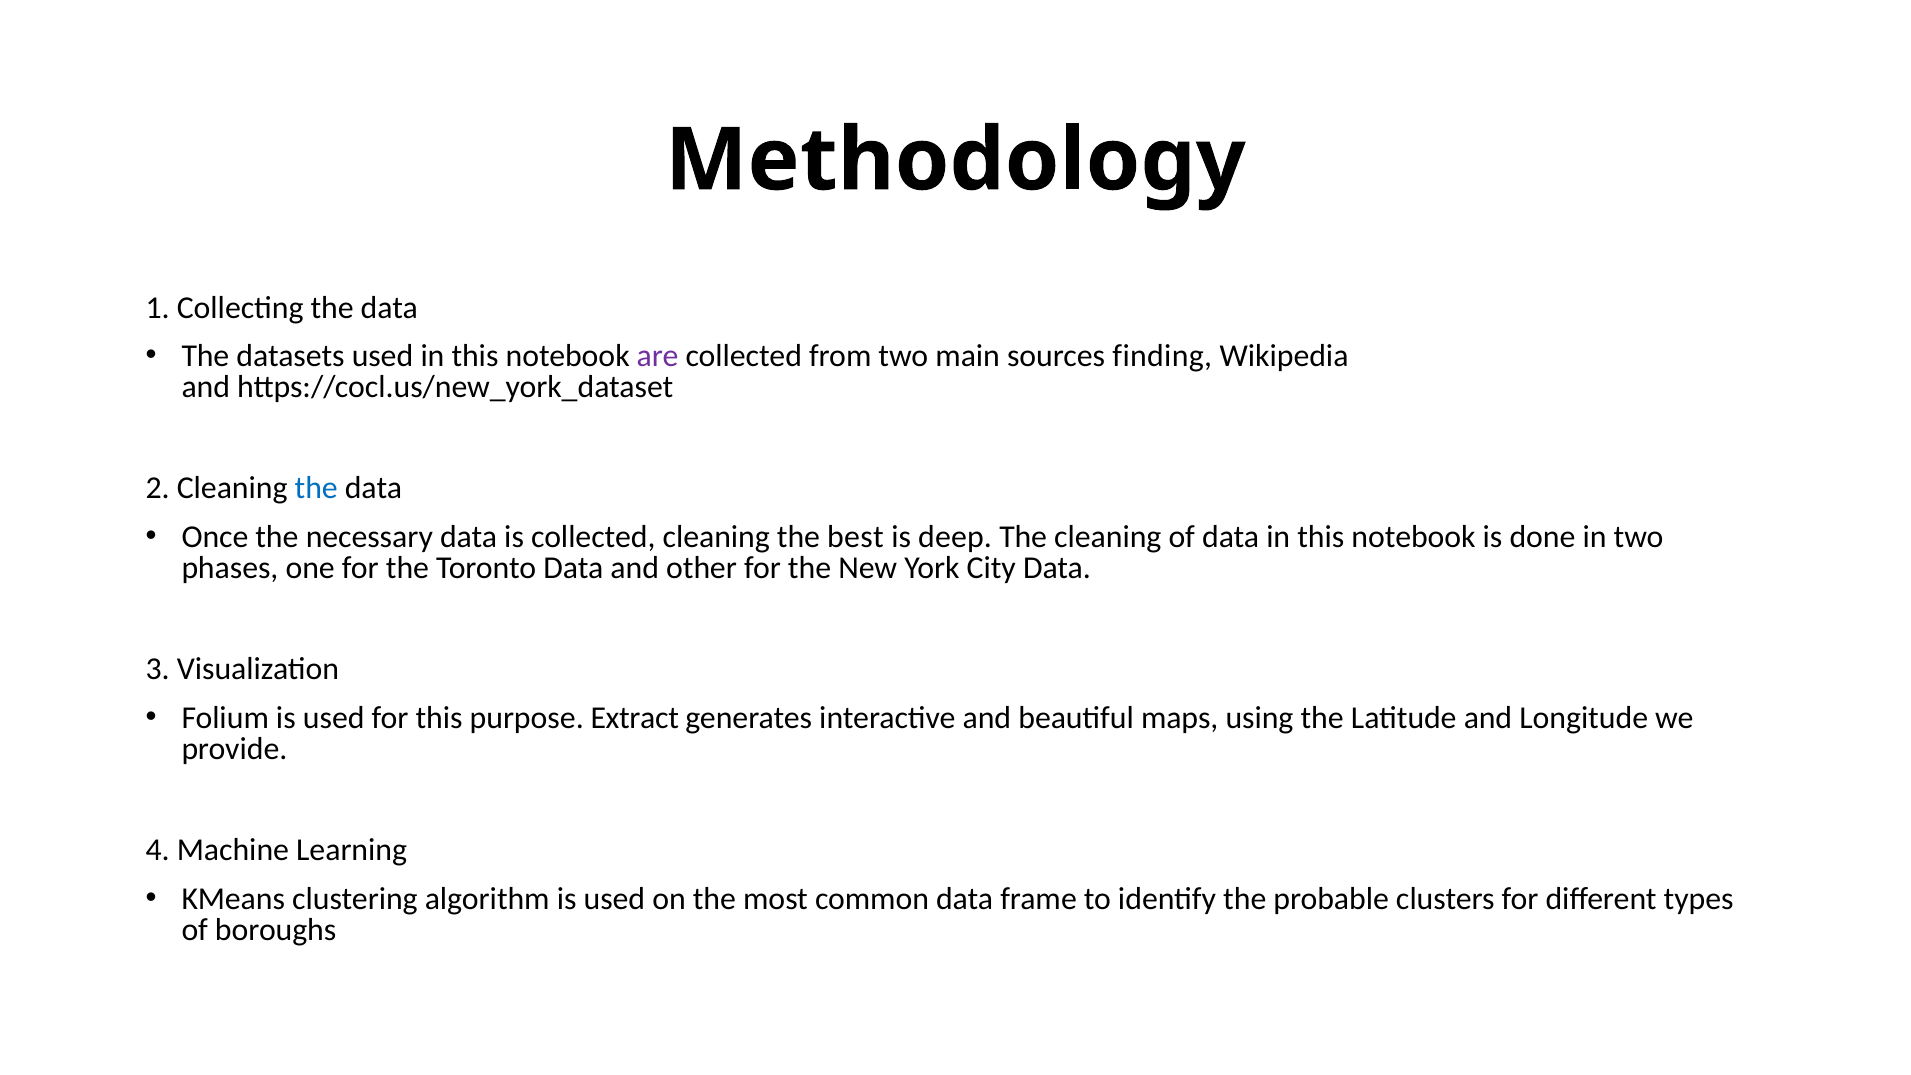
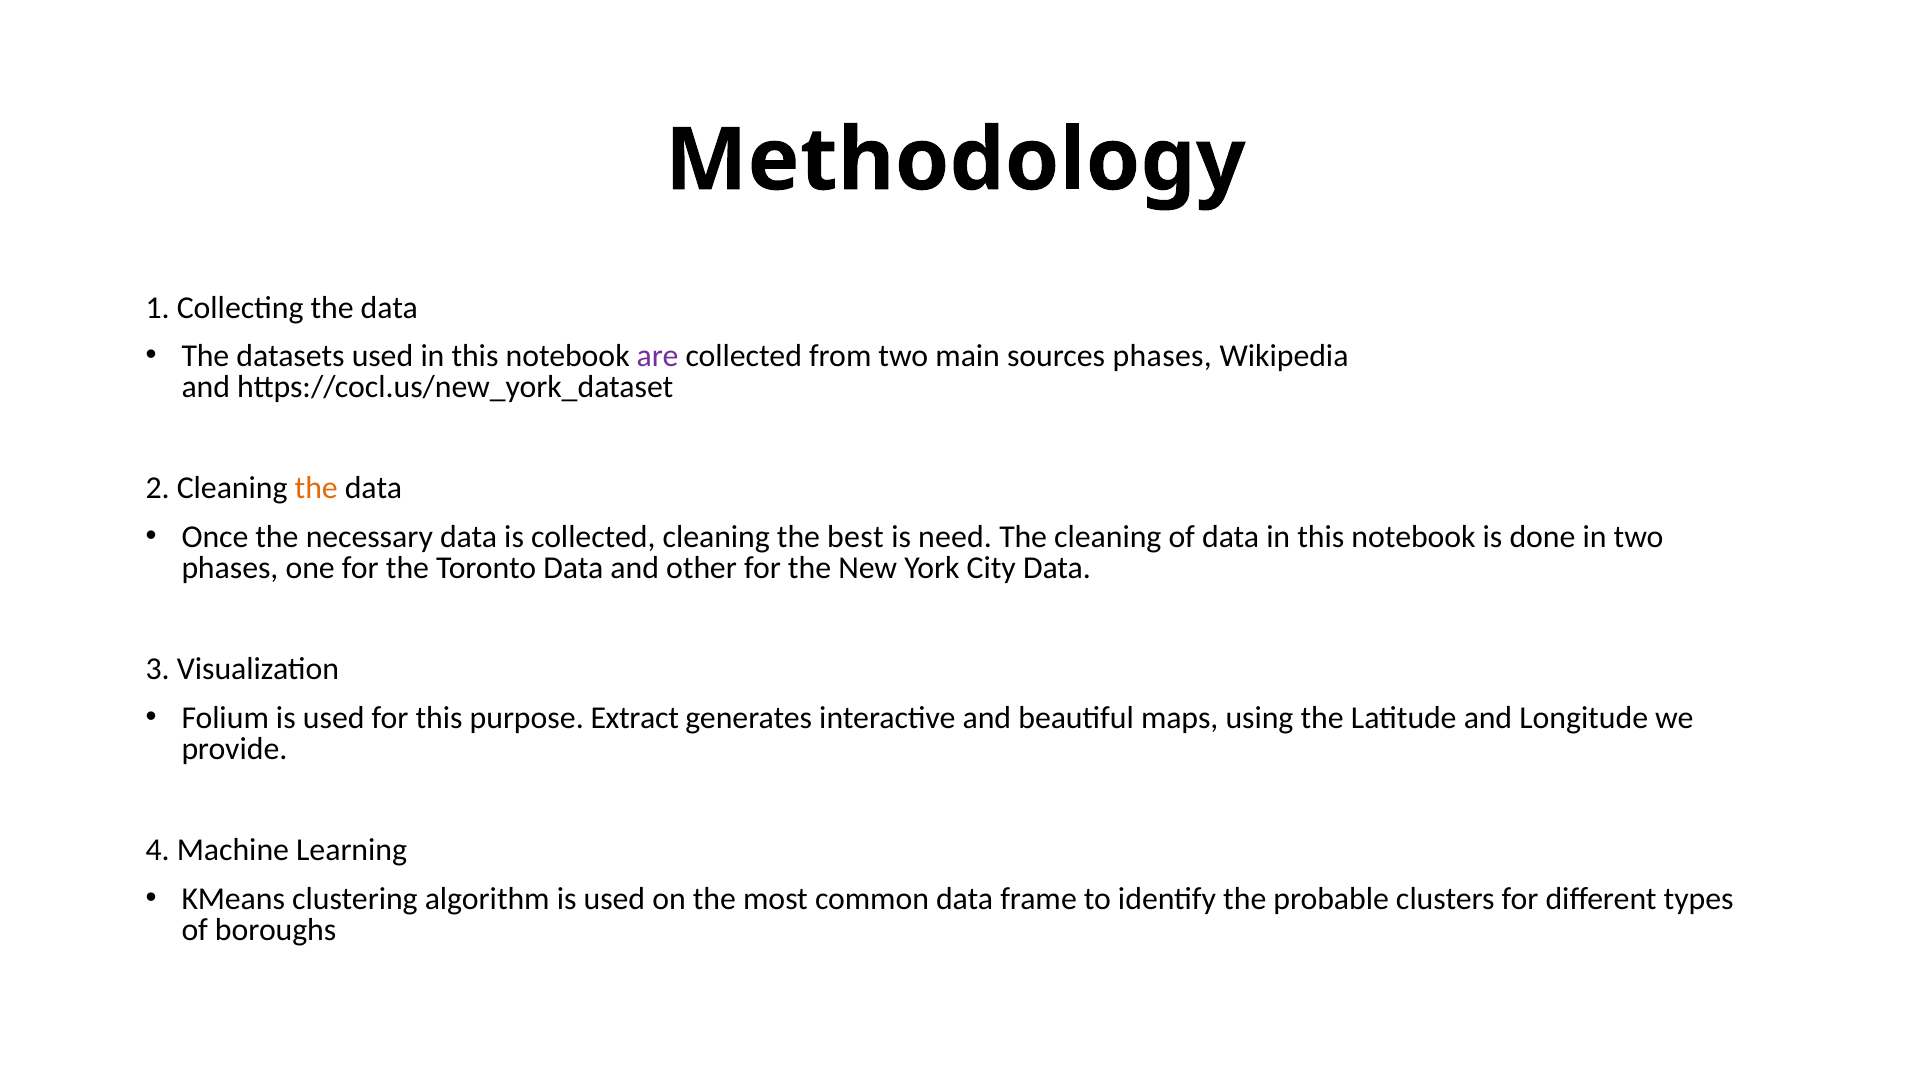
sources finding: finding -> phases (1162, 356)
the colour: blue -> orange (316, 488)
deep: deep -> need (955, 537)
